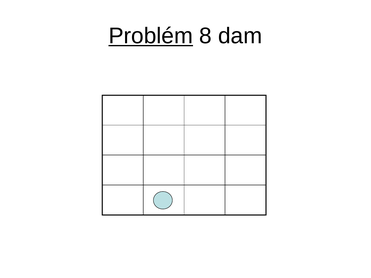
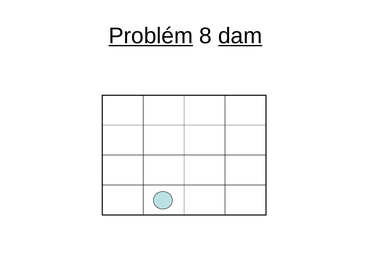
dam underline: none -> present (240, 36)
